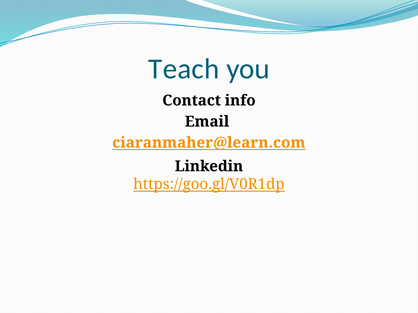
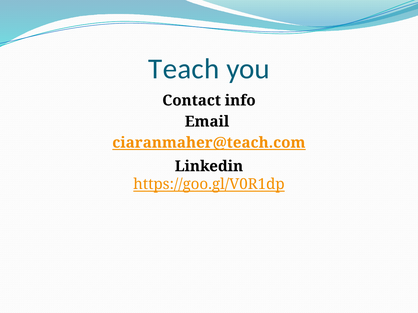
ciaranmaher@learn.com: ciaranmaher@learn.com -> ciaranmaher@teach.com (209, 143)
